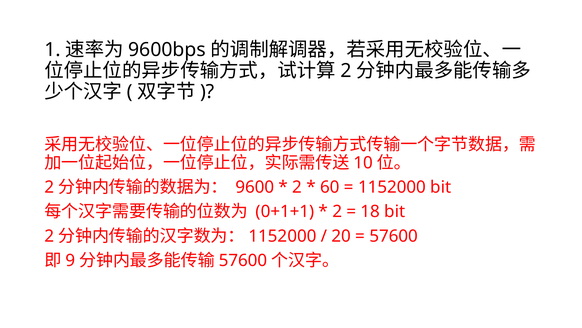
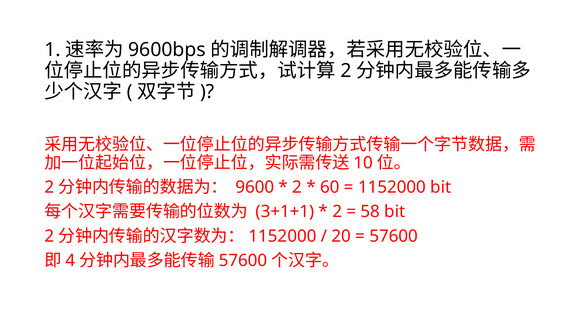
0+1+1: 0+1+1 -> 3+1+1 (285, 211)
18: 18 -> 58 (370, 211)
9: 9 -> 4 (70, 260)
